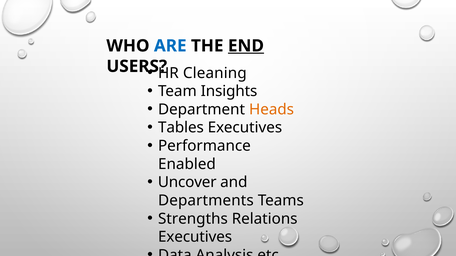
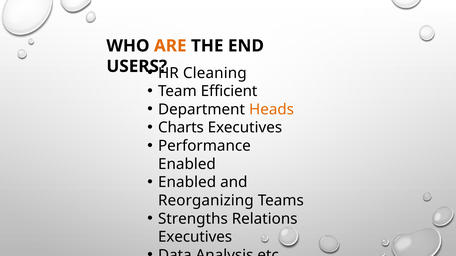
ARE colour: blue -> orange (170, 46)
END underline: present -> none (246, 46)
Insights: Insights -> Efficient (229, 91)
Tables: Tables -> Charts (181, 128)
Uncover: Uncover -> Enabled (187, 183)
Departments: Departments -> Reorganizing (206, 201)
